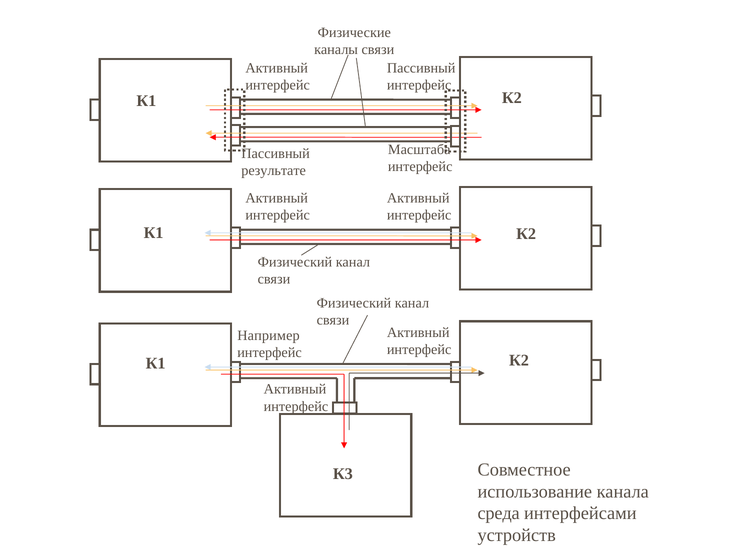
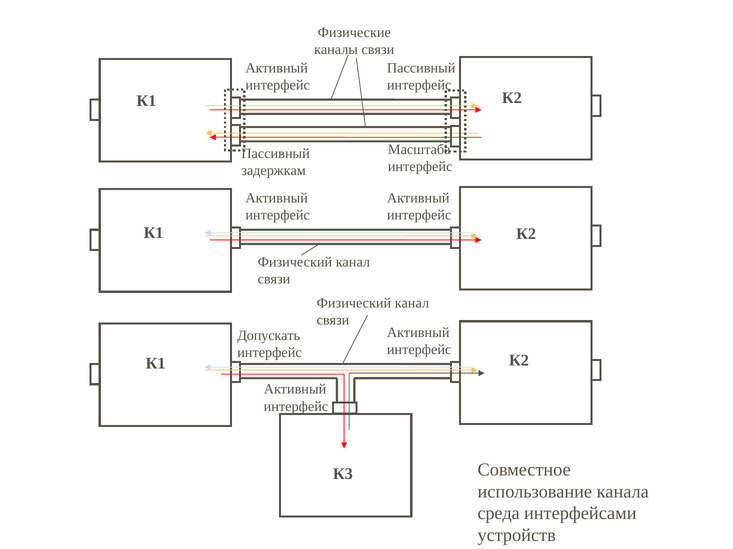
результате: результате -> задержкам (274, 171)
Например: Например -> Допускать (269, 336)
